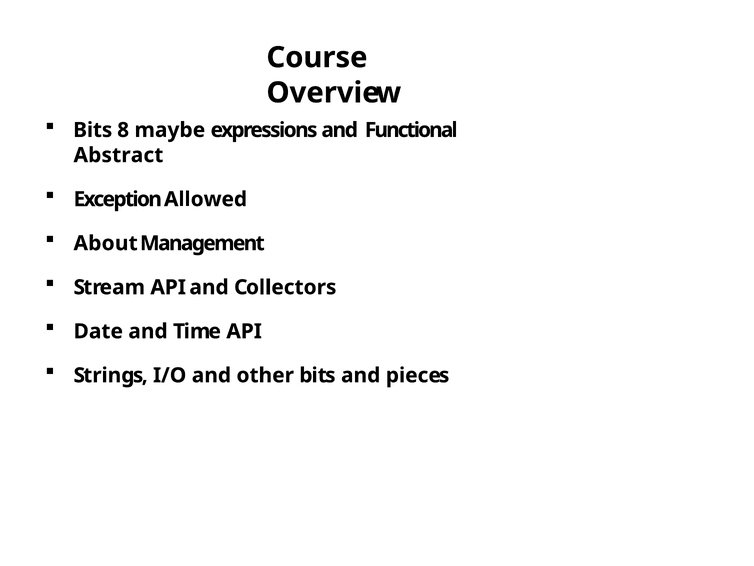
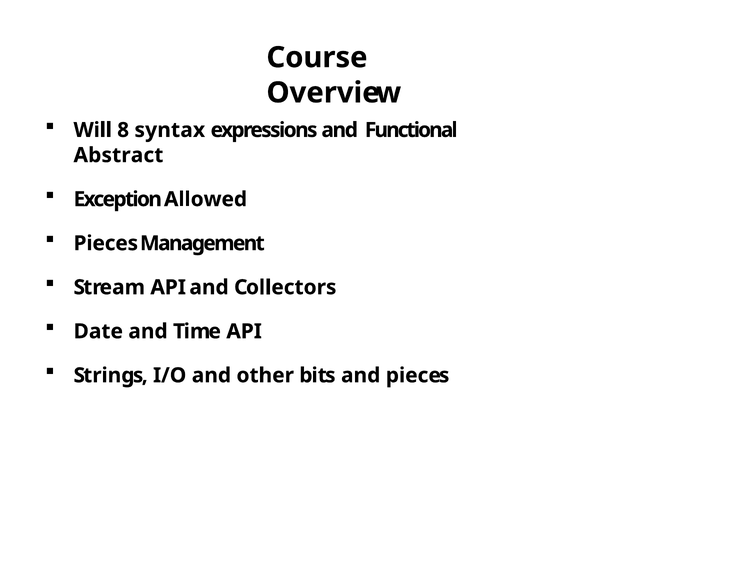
Bits: Bits -> Will (93, 130)
maybe: maybe -> syntax (170, 130)
About: About -> Pieces (106, 243)
